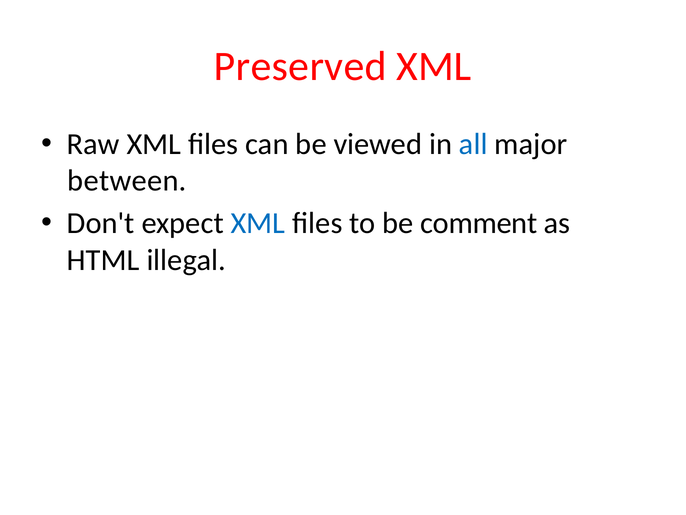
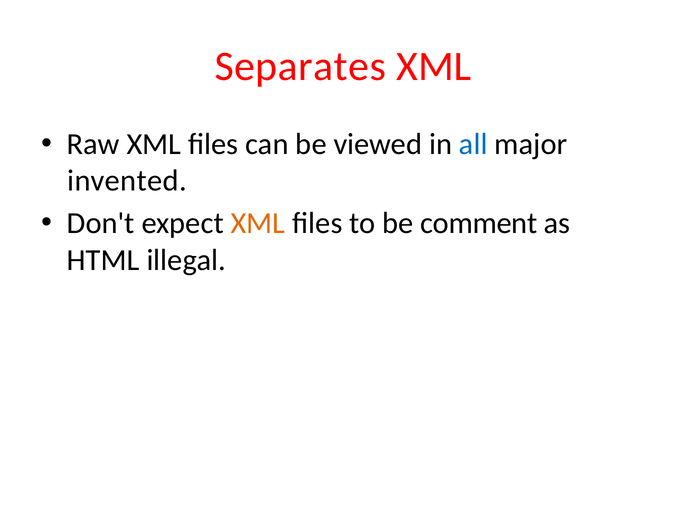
Preserved: Preserved -> Separates (300, 66)
between: between -> invented (127, 181)
XML colour: blue -> orange (258, 223)
